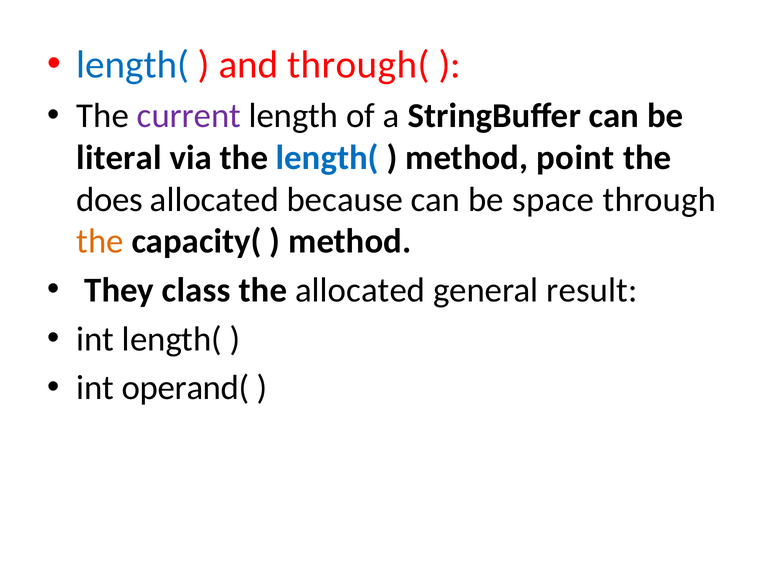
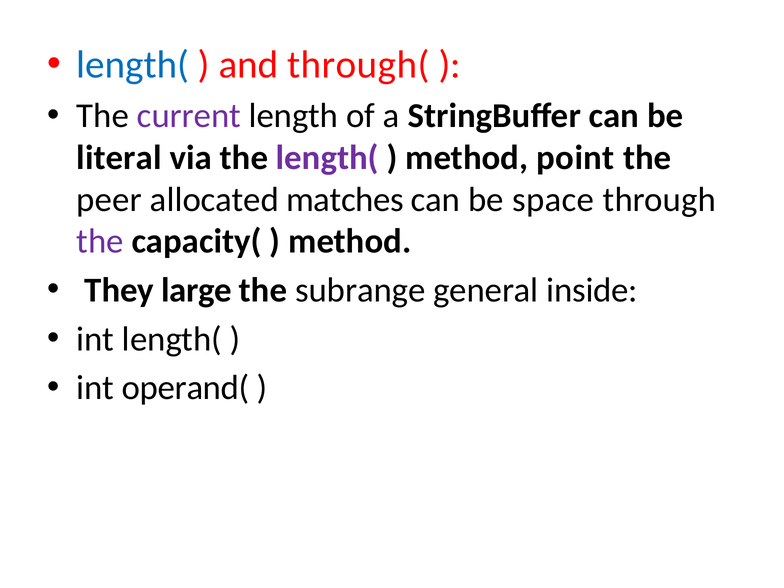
length( colour: blue -> purple (327, 158)
does: does -> peer (109, 200)
because: because -> matches (345, 200)
the colour: orange -> purple (100, 241)
class: class -> large (197, 290)
the allocated: allocated -> subrange (360, 290)
result: result -> inside (592, 290)
